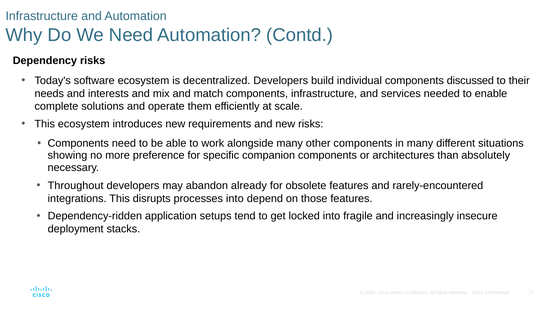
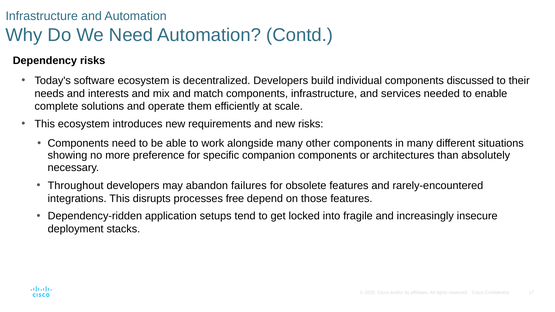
already: already -> failures (249, 186)
processes into: into -> free (235, 199)
